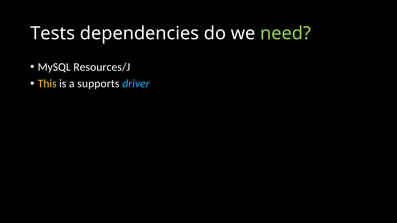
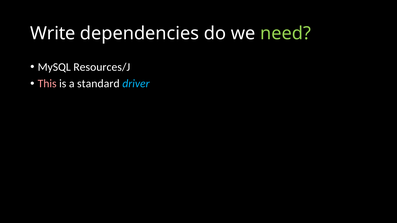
Tests: Tests -> Write (53, 33)
This colour: yellow -> pink (47, 84)
supports: supports -> standard (98, 84)
